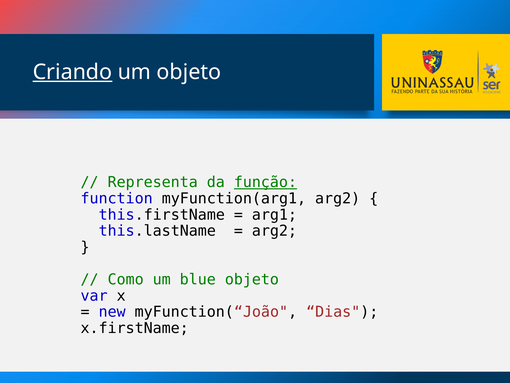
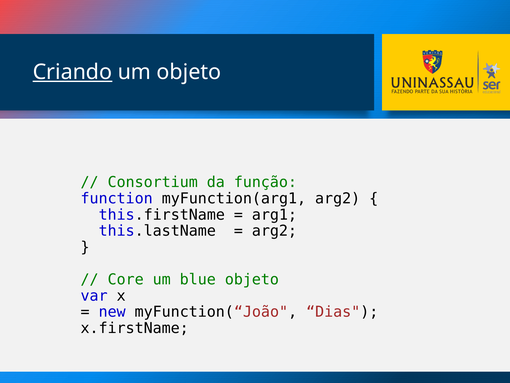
Representa: Representa -> Consortium (153, 182)
função underline: present -> none (265, 182)
Como: Como -> Core (126, 279)
